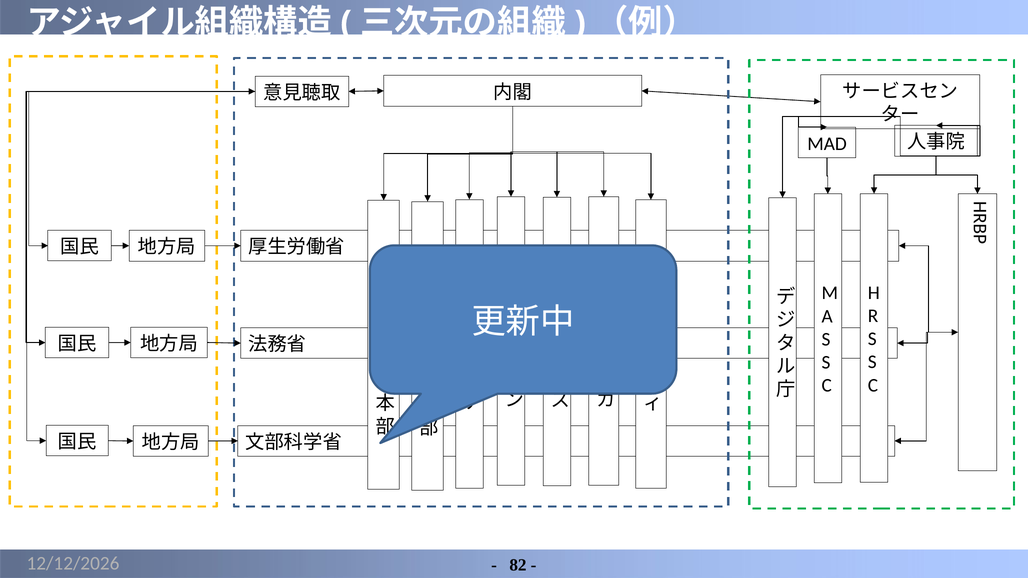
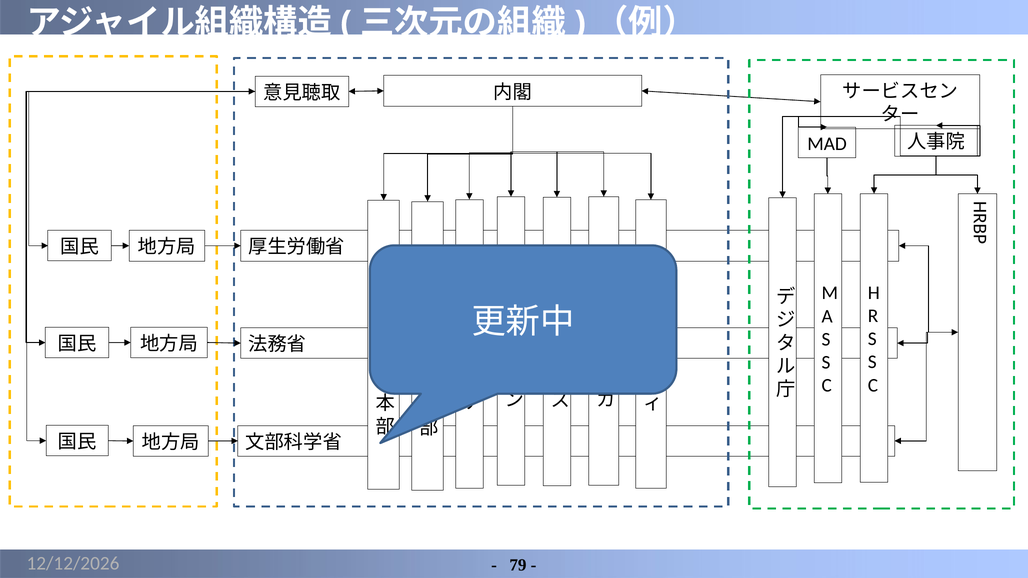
82: 82 -> 79 (518, 565)
